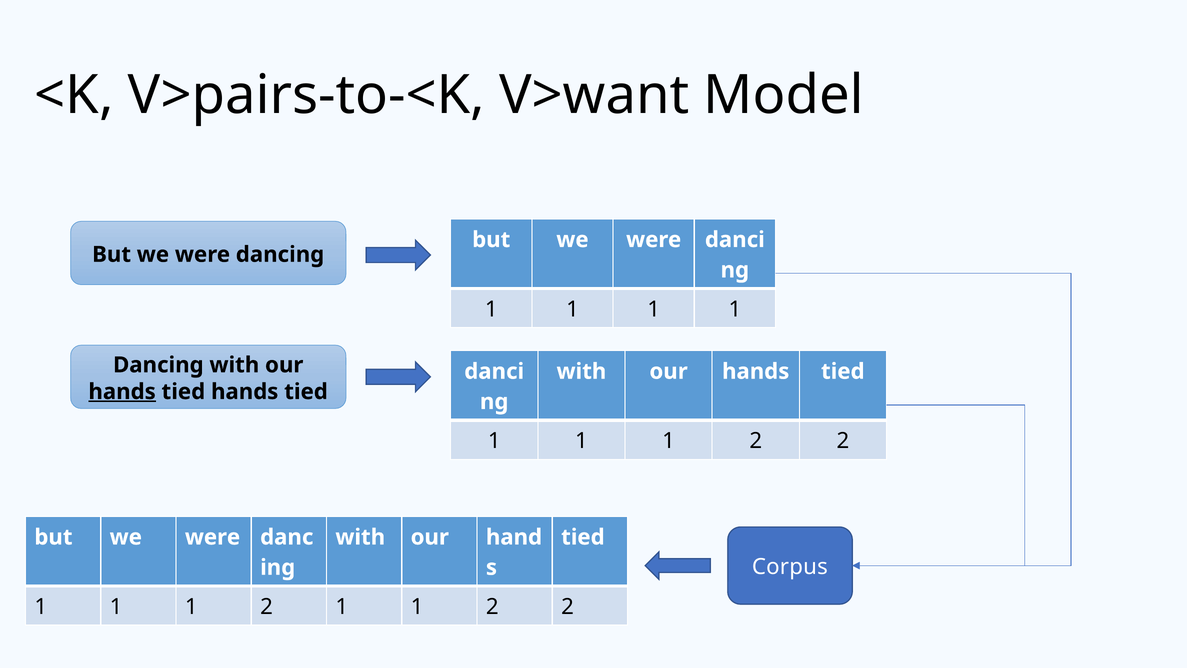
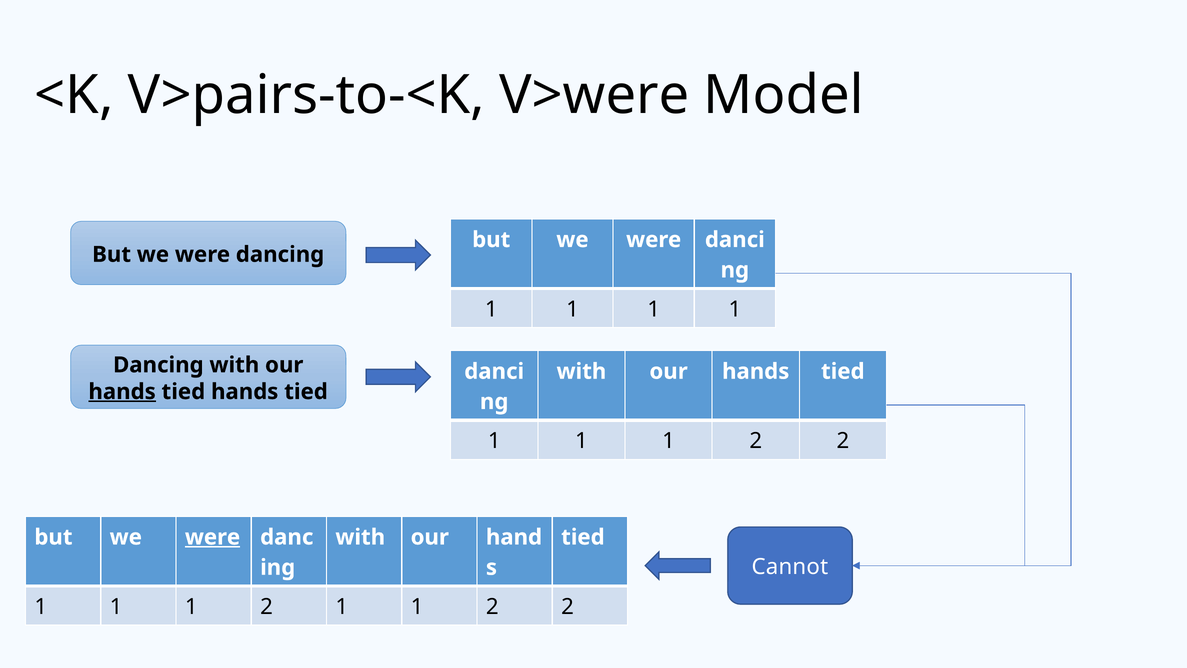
V>want: V>want -> V>were (594, 95)
were underline: none -> present (213, 537)
Corpus: Corpus -> Cannot (790, 567)
